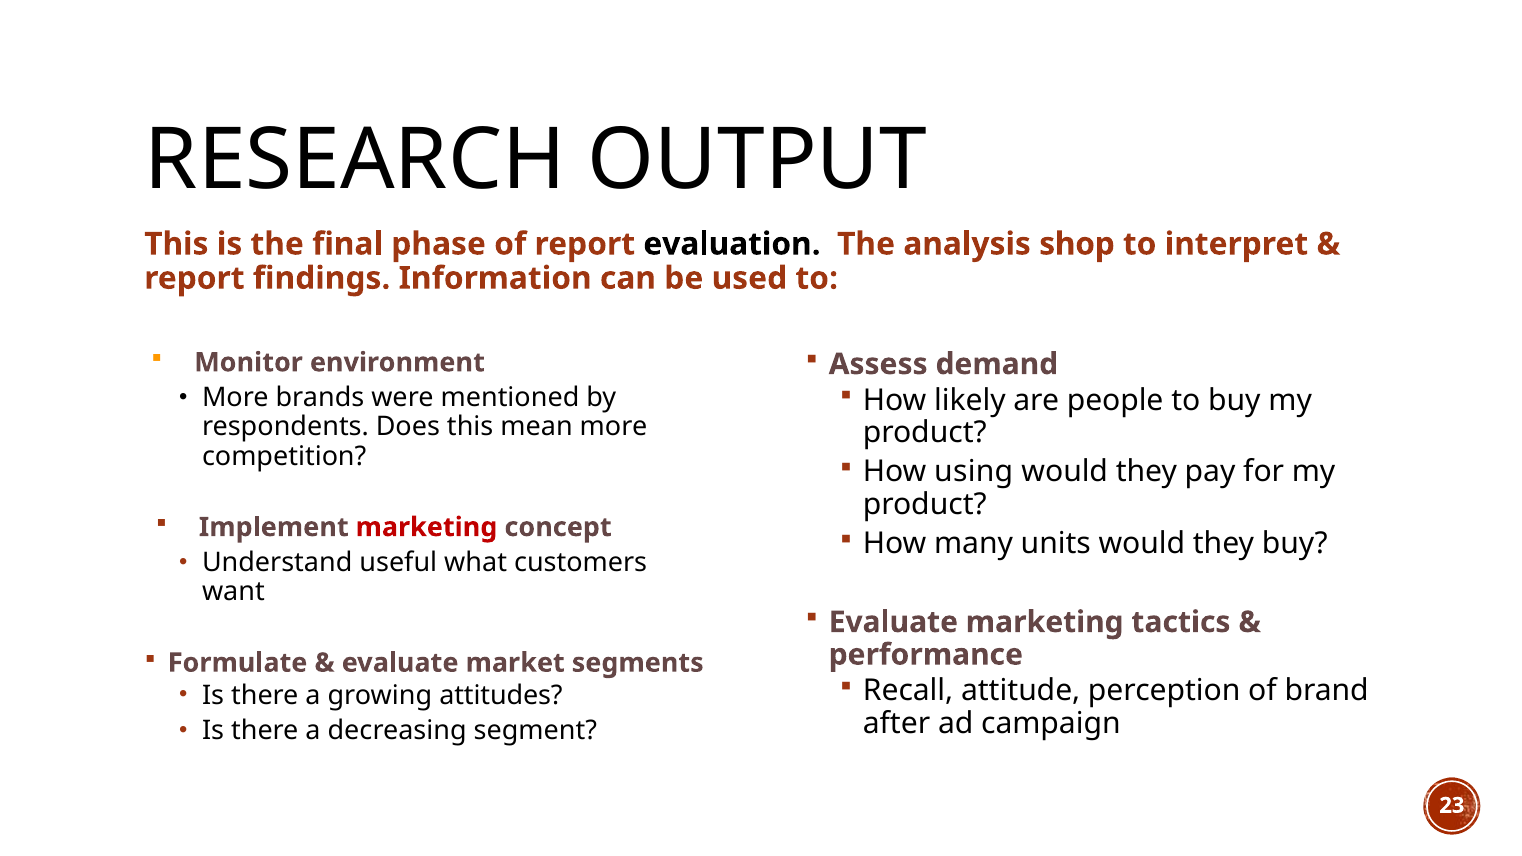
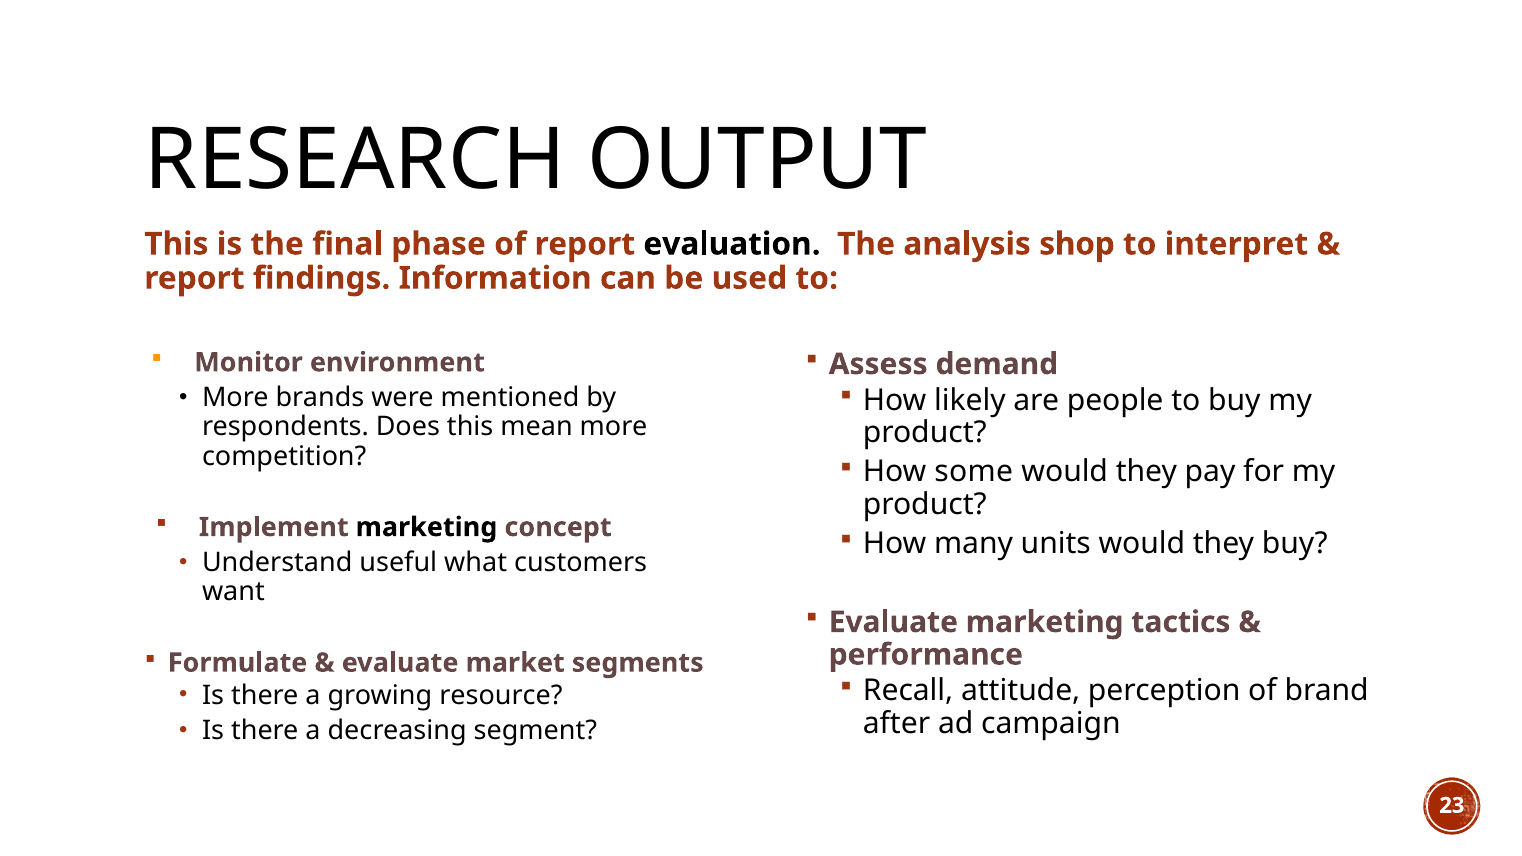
using: using -> some (974, 472)
marketing colour: red -> black (426, 527)
attitudes: attitudes -> resource (501, 695)
